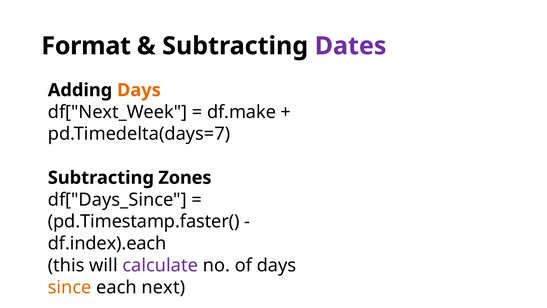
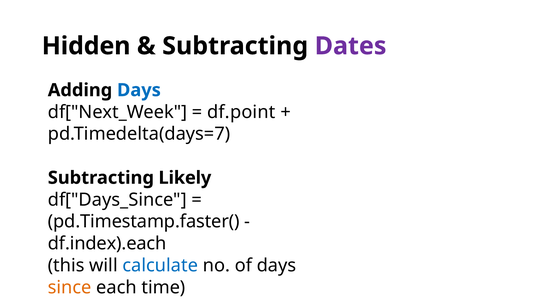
Format: Format -> Hidden (86, 46)
Days colour: orange -> blue (139, 90)
df.make: df.make -> df.point (241, 112)
Zones: Zones -> Likely (185, 178)
calculate colour: purple -> blue (160, 265)
next: next -> time (163, 287)
